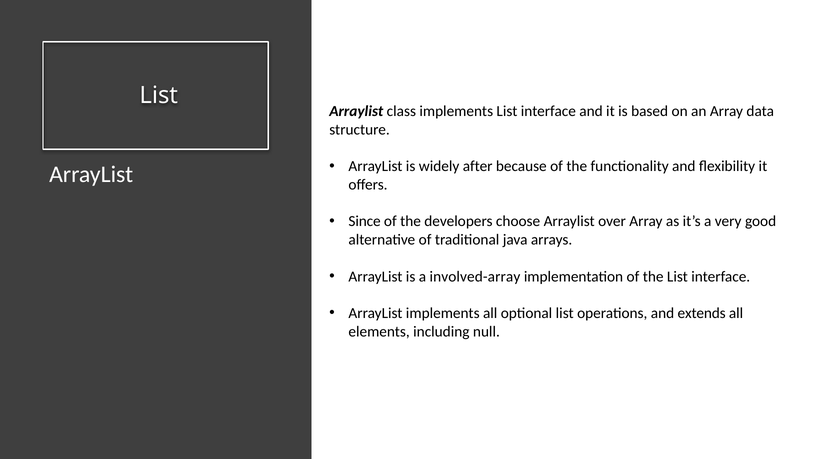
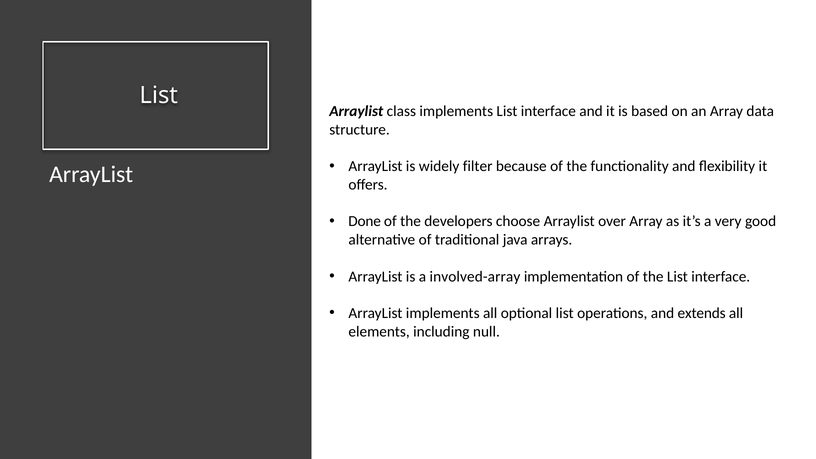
after: after -> filter (478, 166)
Since: Since -> Done (365, 221)
